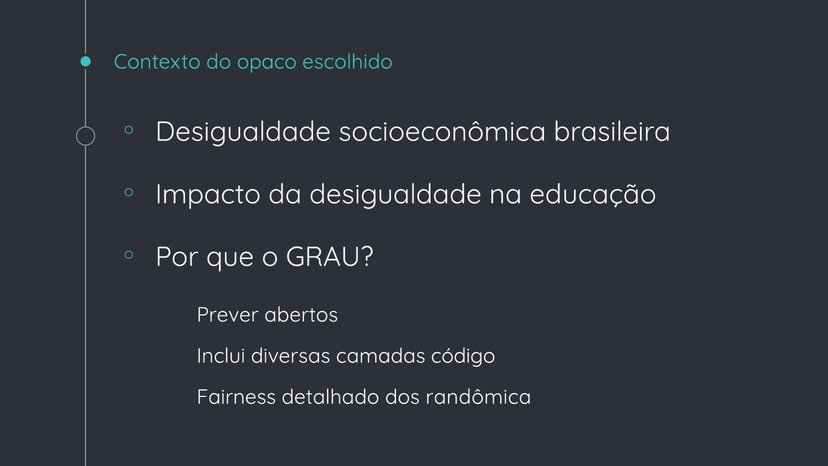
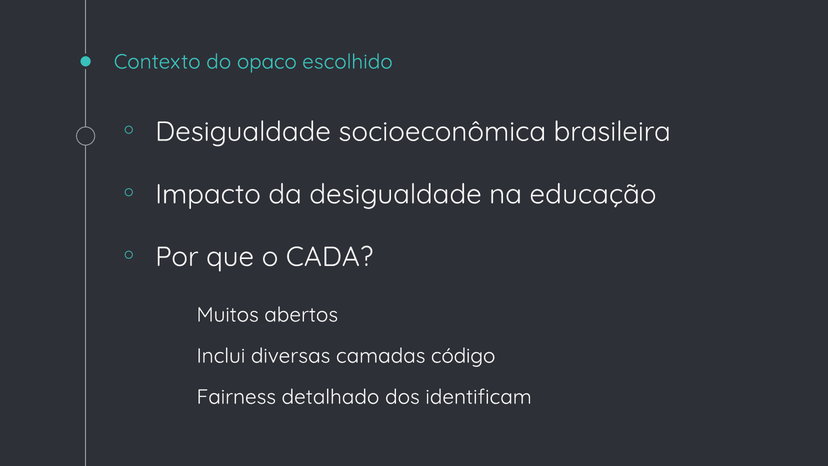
GRAU: GRAU -> CADA (330, 257)
Prever: Prever -> Muitos (228, 315)
randômica: randômica -> identificam (479, 397)
